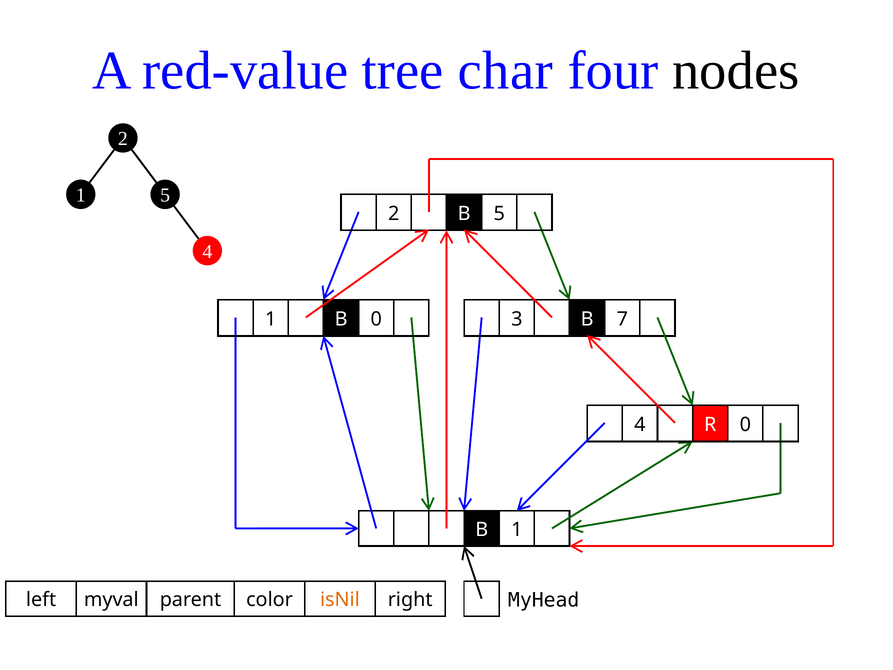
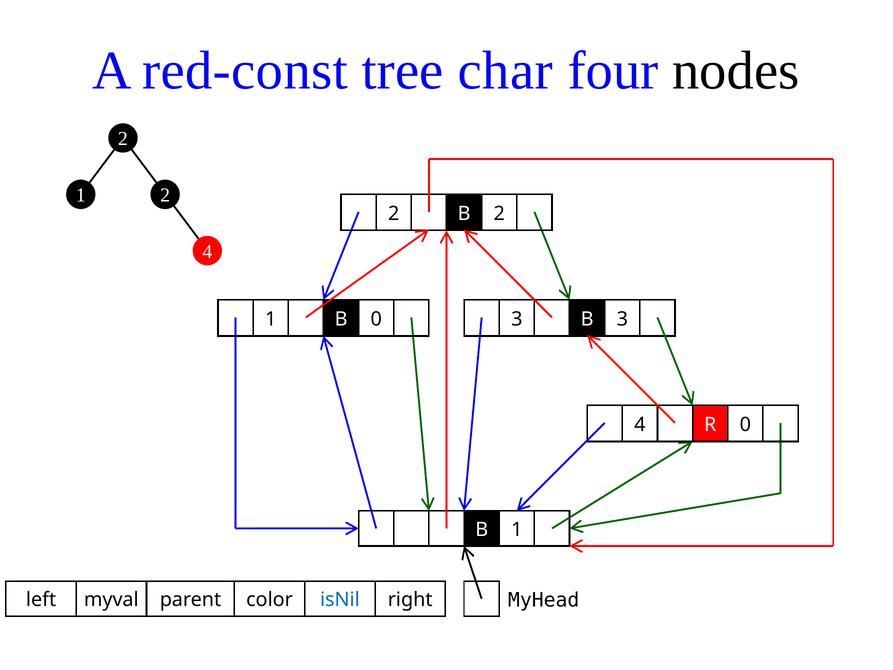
red-value: red-value -> red-const (245, 71)
1 5: 5 -> 2 (165, 195)
B 5: 5 -> 2 (499, 213)
B 7: 7 -> 3 (622, 319)
isNil colour: orange -> blue (340, 600)
